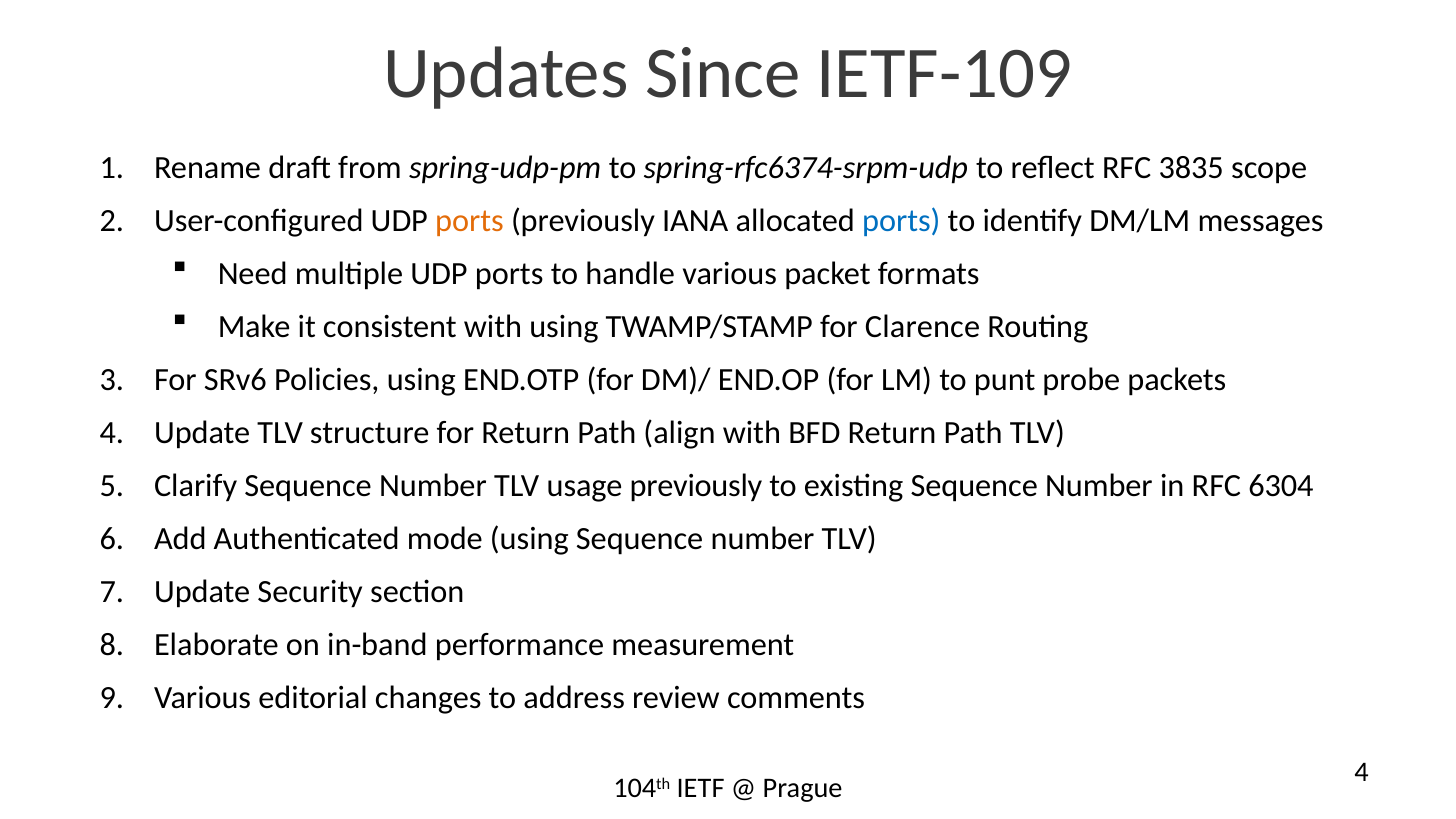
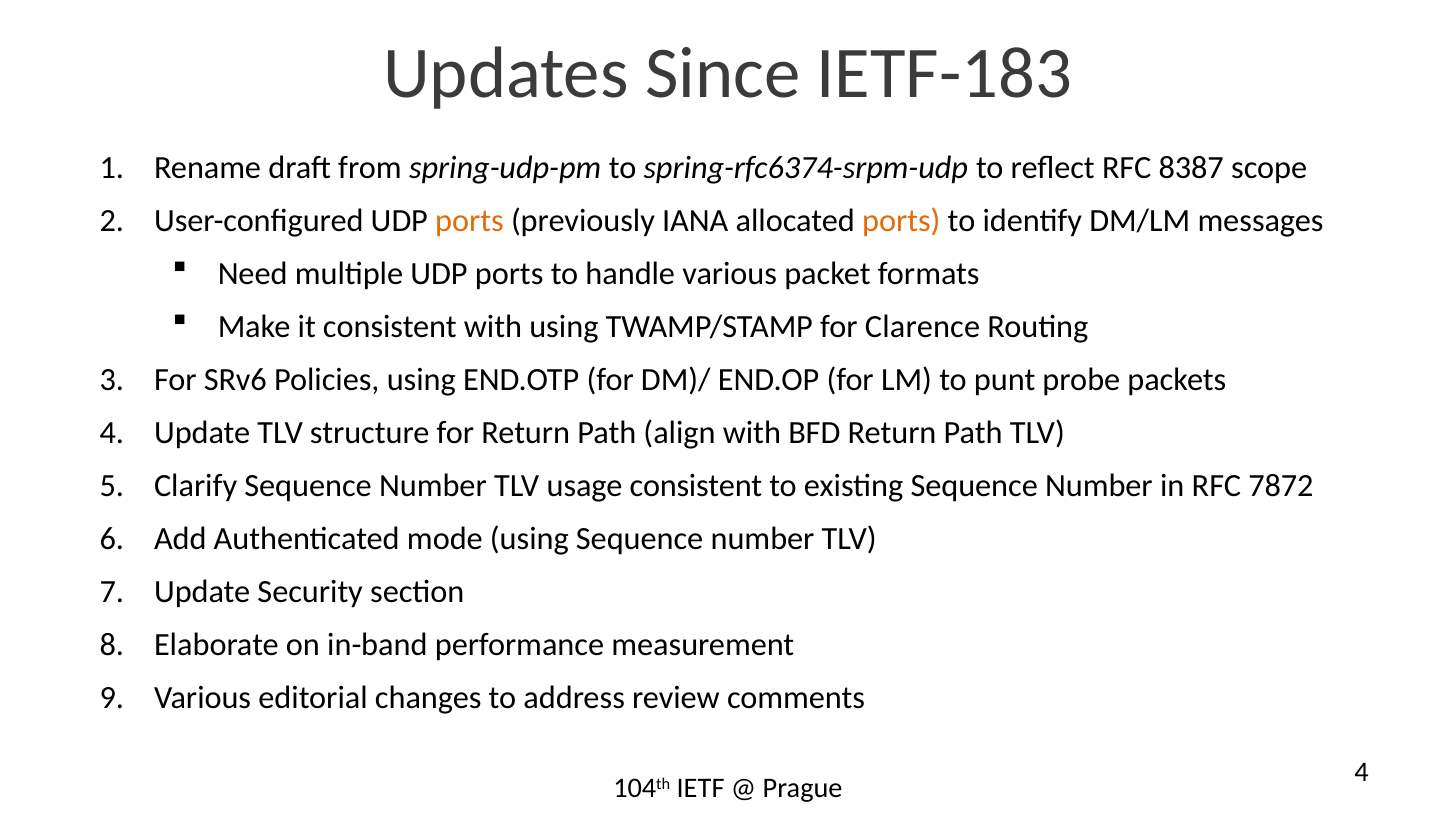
IETF-109: IETF-109 -> IETF-183 (944, 73)
3835: 3835 -> 8387 (1191, 167)
ports colour: blue -> orange (901, 221)
usage previously: previously -> consistent (696, 486)
6304: 6304 -> 7872 (1281, 486)
